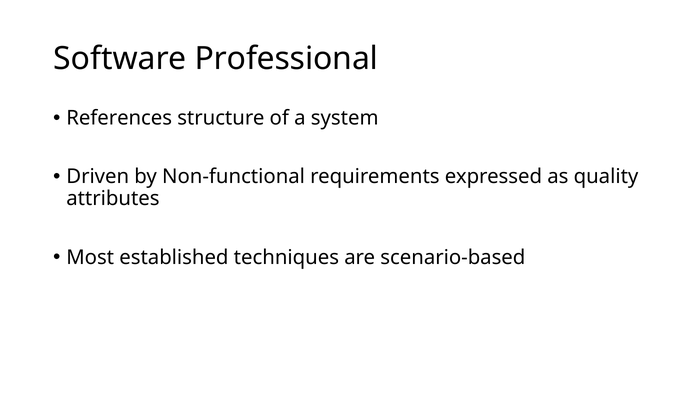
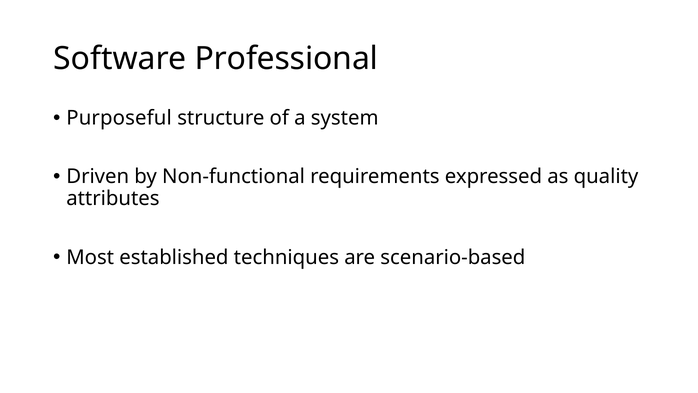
References: References -> Purposeful (119, 118)
